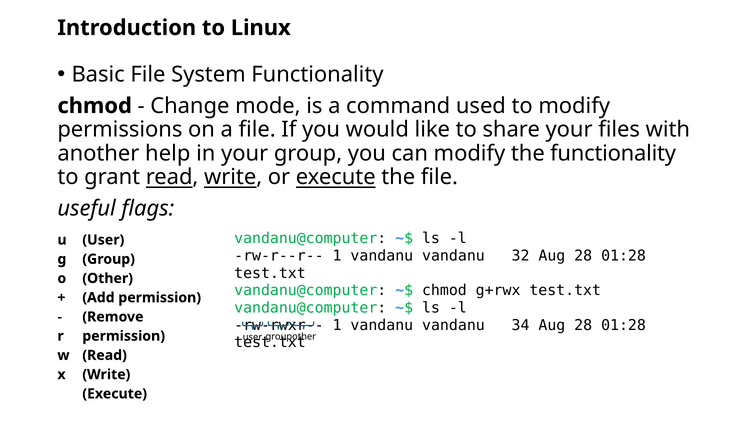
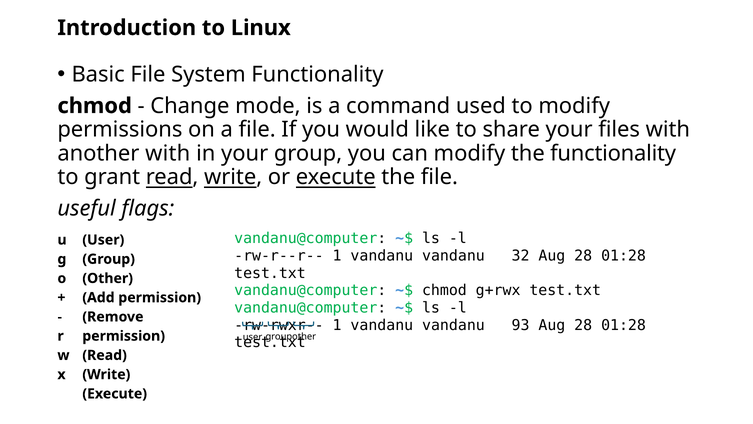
another help: help -> with (168, 153)
34: 34 -> 93 (521, 325)
